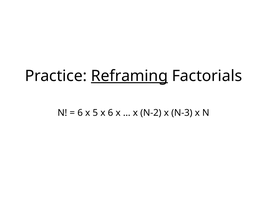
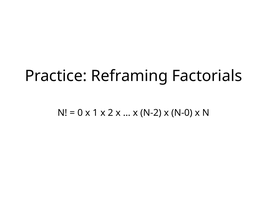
Reframing underline: present -> none (129, 76)
6: 6 -> 0 (80, 113)
5: 5 -> 1 (95, 113)
x 6: 6 -> 2 (110, 113)
N-3: N-3 -> N-0 (182, 113)
